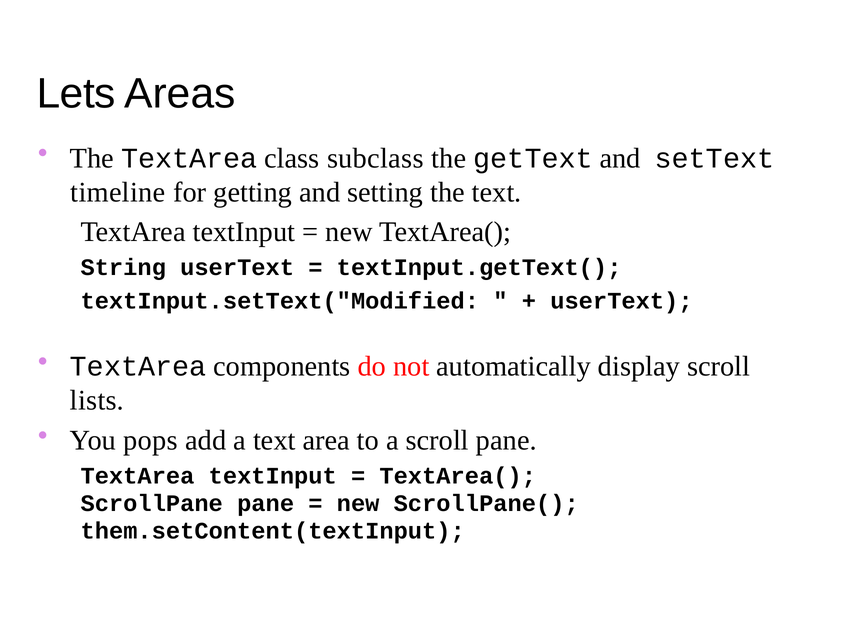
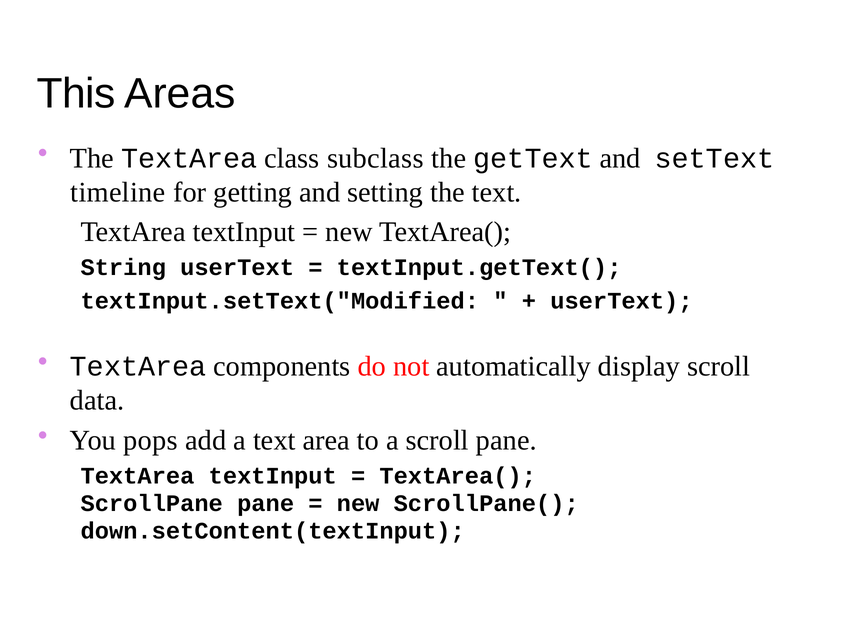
Lets: Lets -> This (76, 94)
lists: lists -> data (97, 401)
them.setContent(textInput: them.setContent(textInput -> down.setContent(textInput (273, 531)
